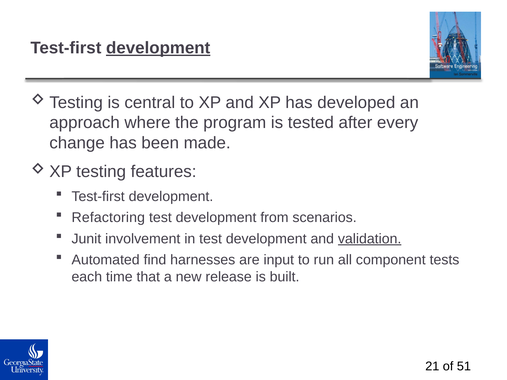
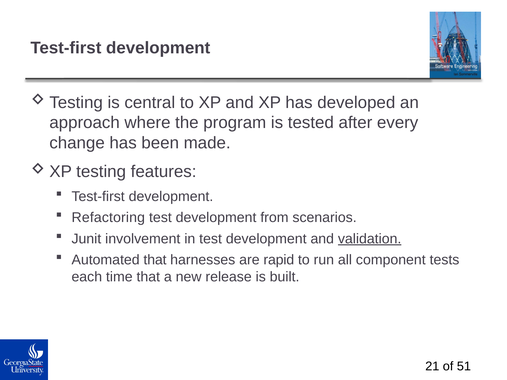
development underline: present -> none (158, 48)
Automated find: find -> that (155, 260)
input: input -> rapid (279, 260)
